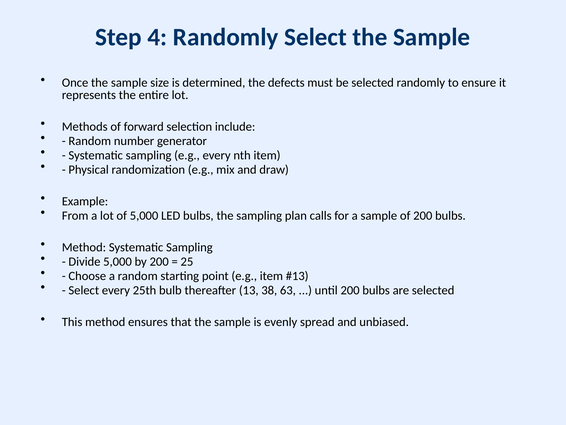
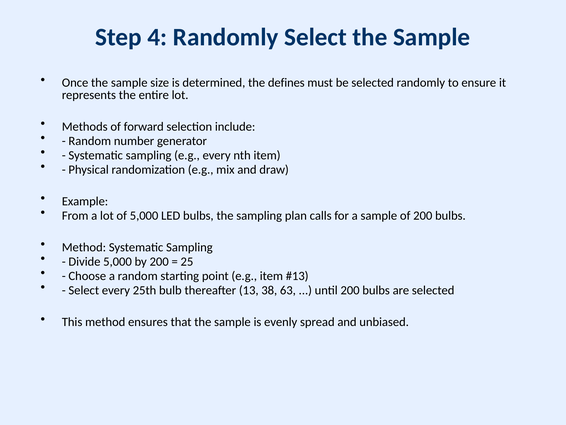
defects: defects -> defines (286, 83)
